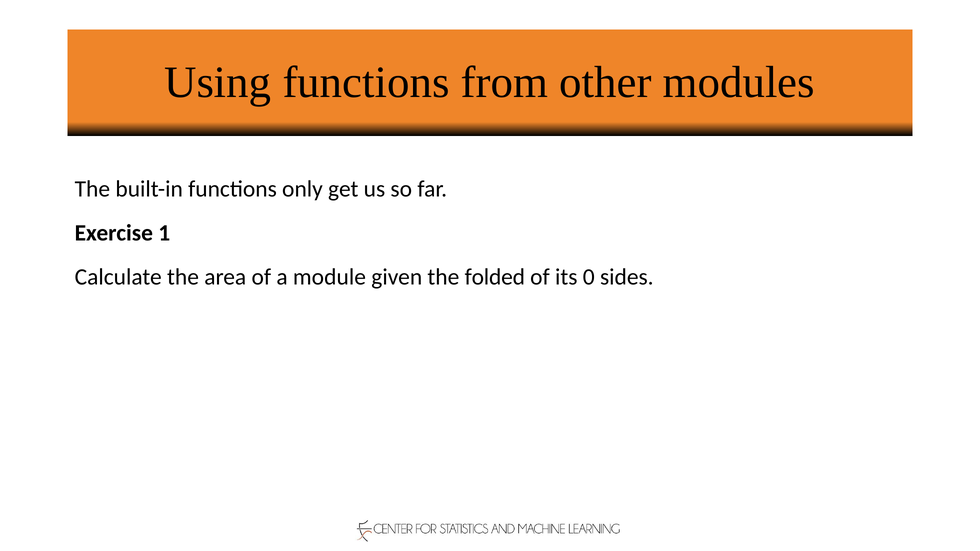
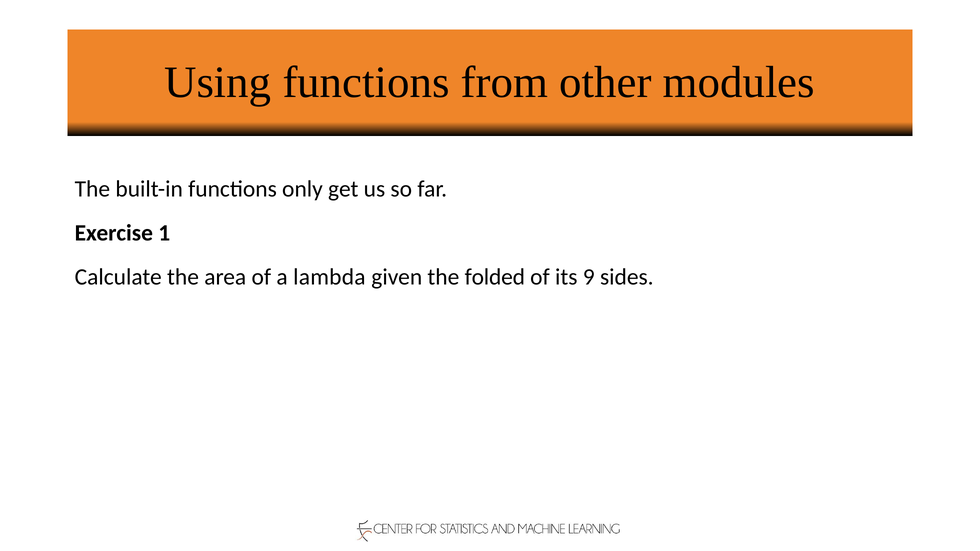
module: module -> lambda (329, 277)
0: 0 -> 9 (589, 277)
